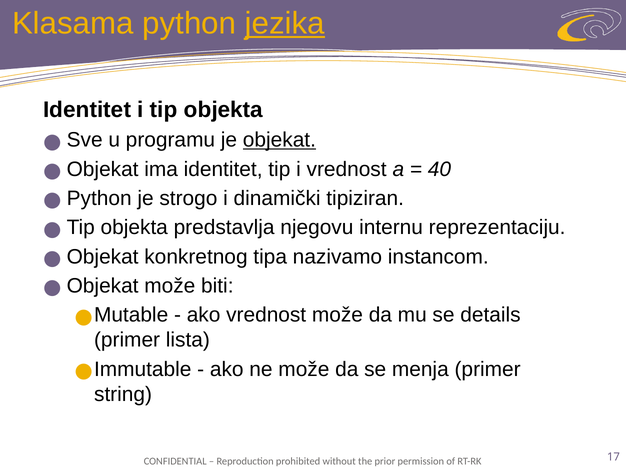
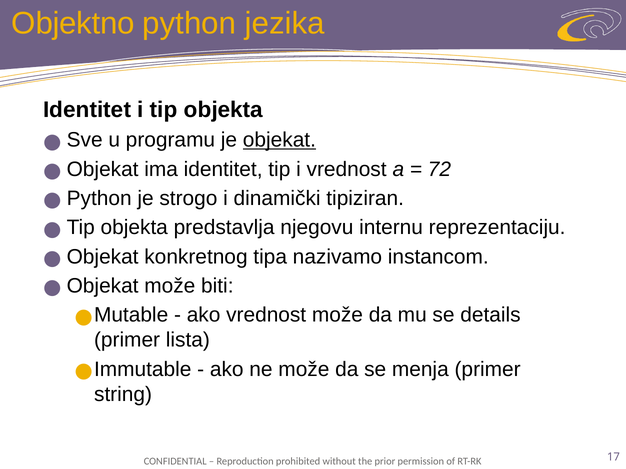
Klasama: Klasama -> Objektno (73, 24)
jezika underline: present -> none (285, 24)
40: 40 -> 72 (439, 169)
